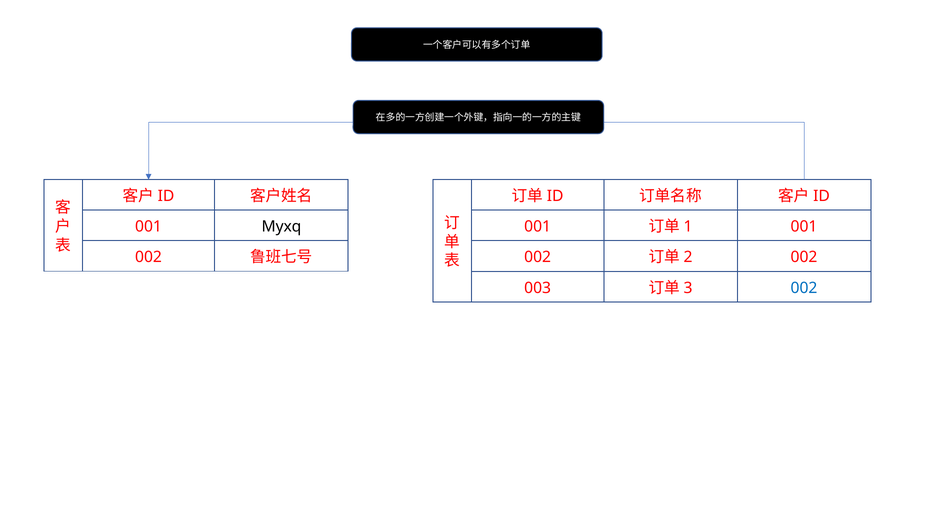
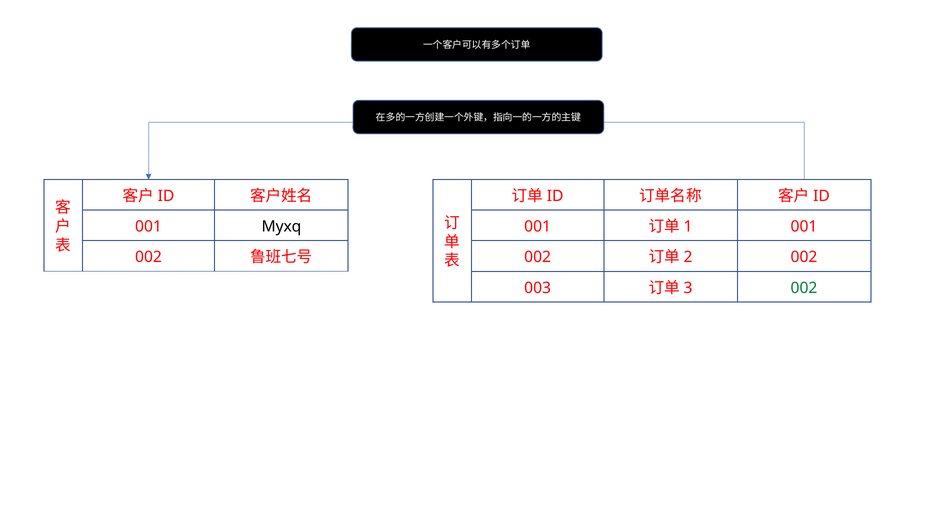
002 colour: blue -> green (804, 288)
